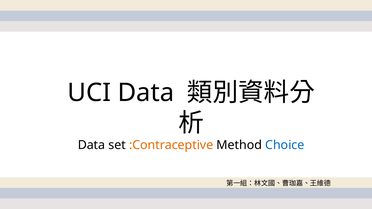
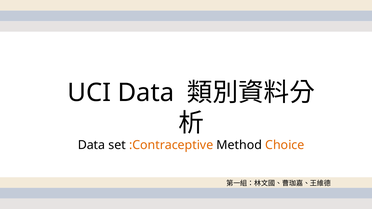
Choice colour: blue -> orange (285, 145)
